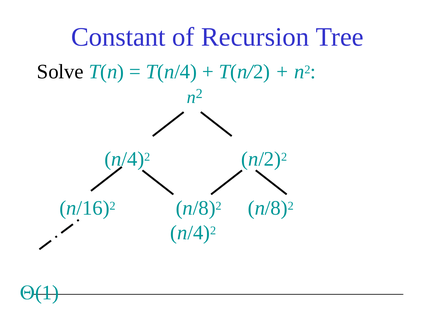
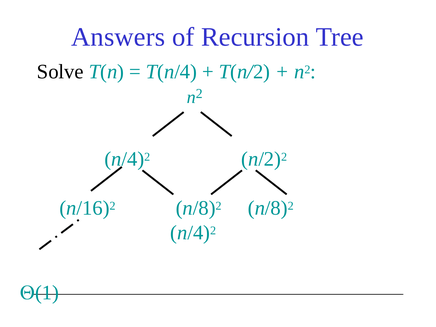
Constant: Constant -> Answers (118, 37)
